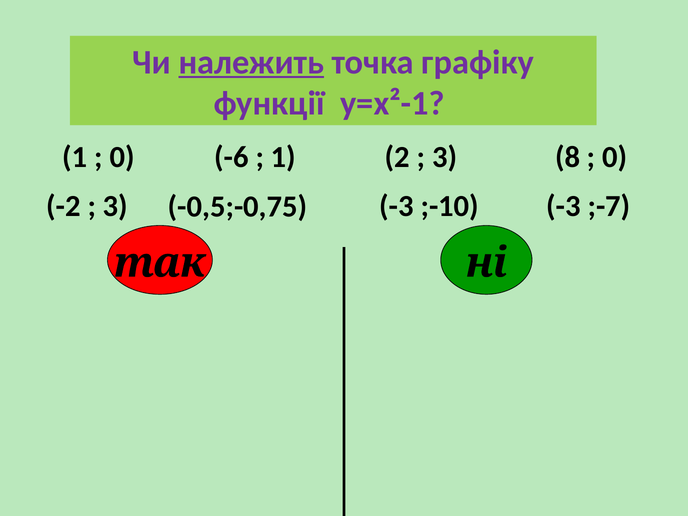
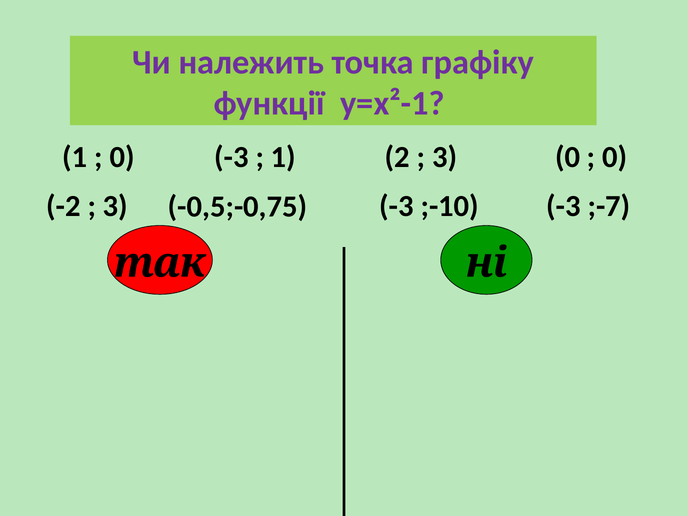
належить underline: present -> none (251, 62)
-6: -6 -> -3 (232, 157)
0 8: 8 -> 0 (568, 157)
